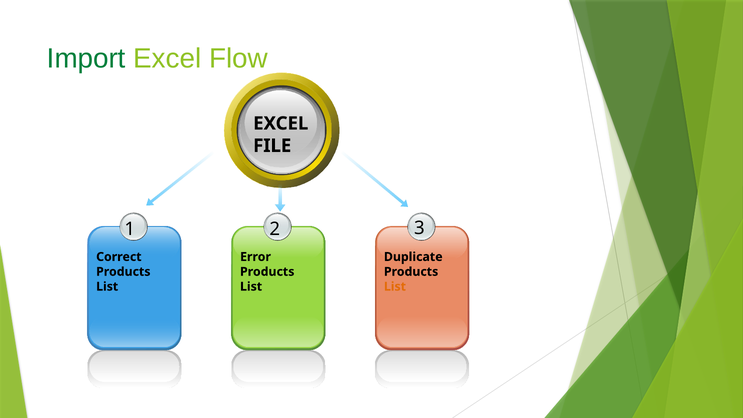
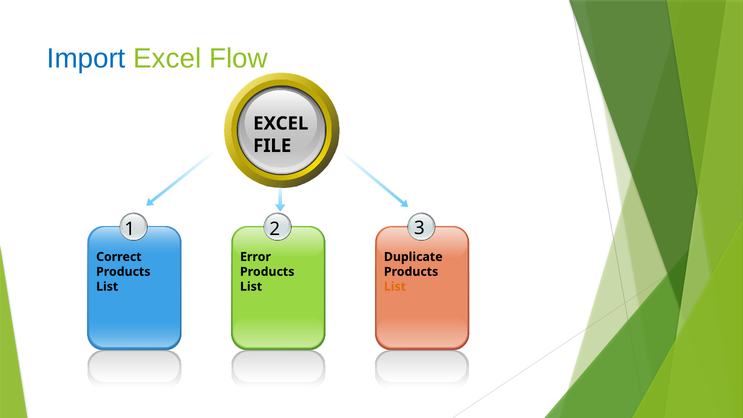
Import colour: green -> blue (86, 59)
